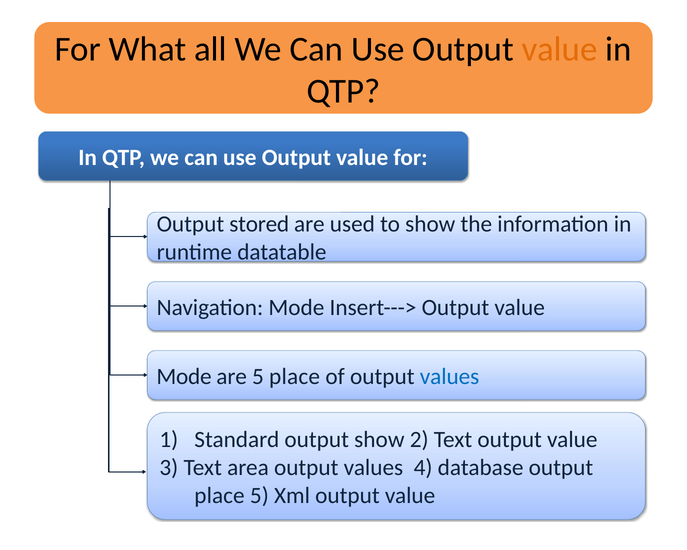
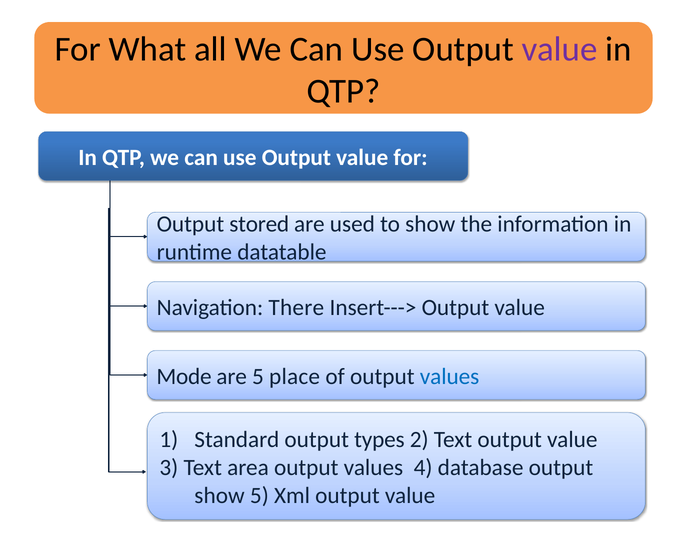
value colour: orange -> purple (560, 49)
Navigation Mode: Mode -> There (296, 307)
output show: show -> types (379, 439)
place: place -> show (220, 495)
